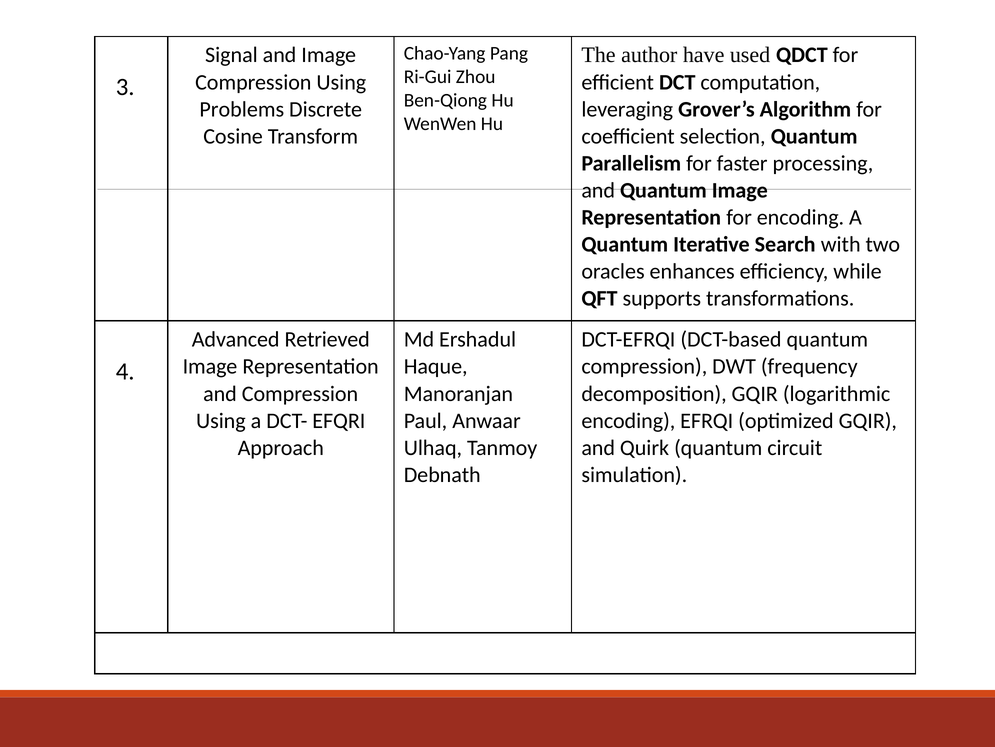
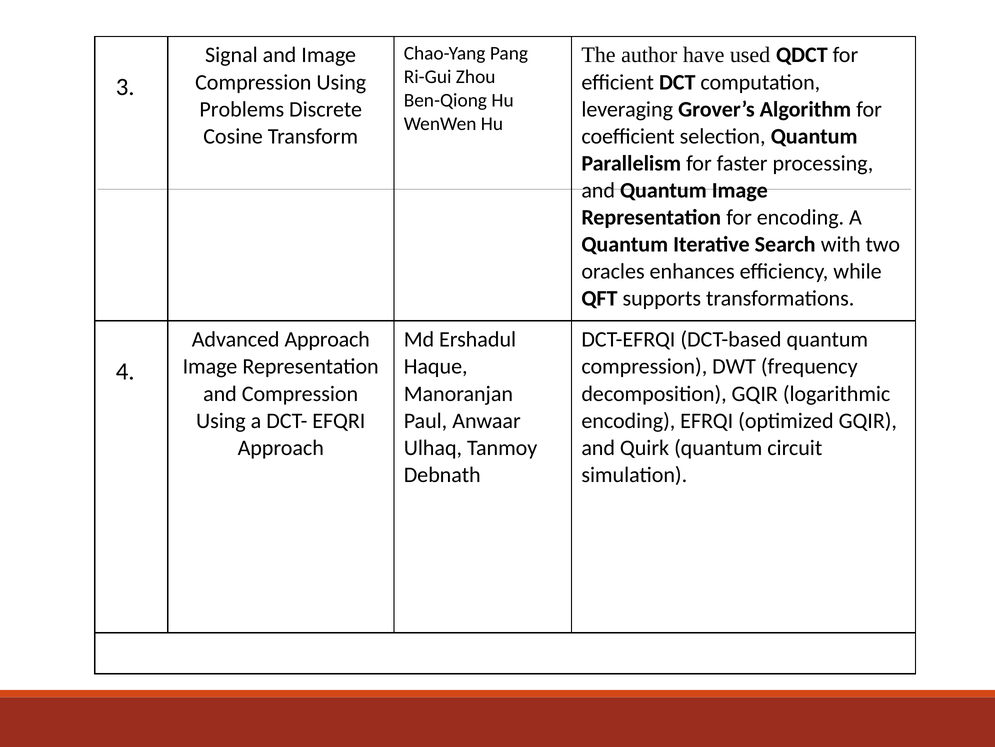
Advanced Retrieved: Retrieved -> Approach (327, 339)
